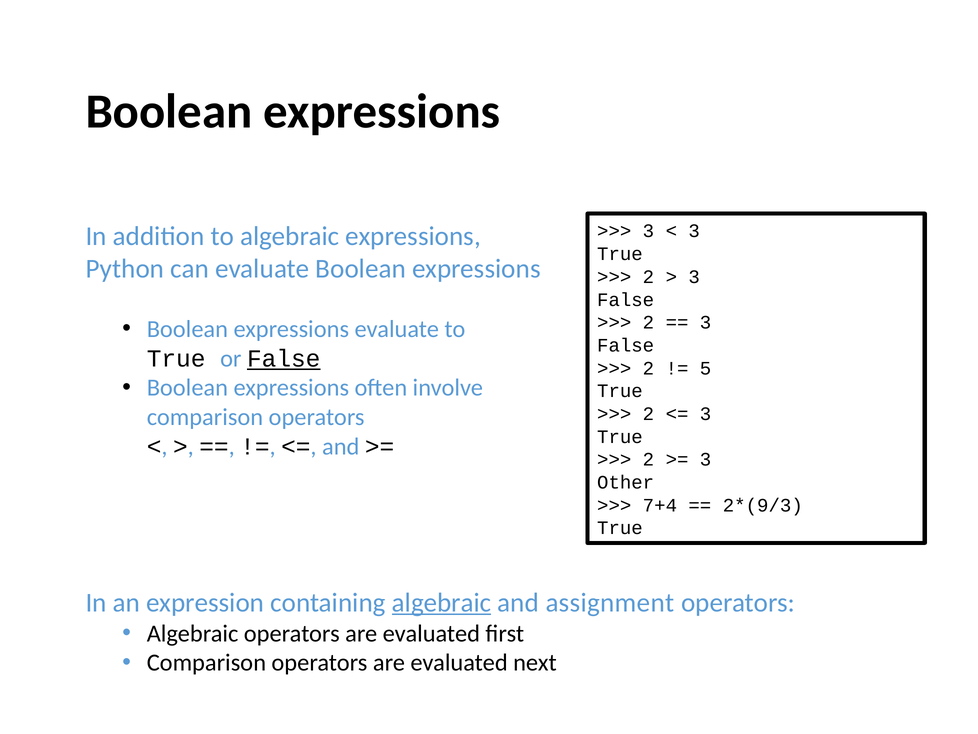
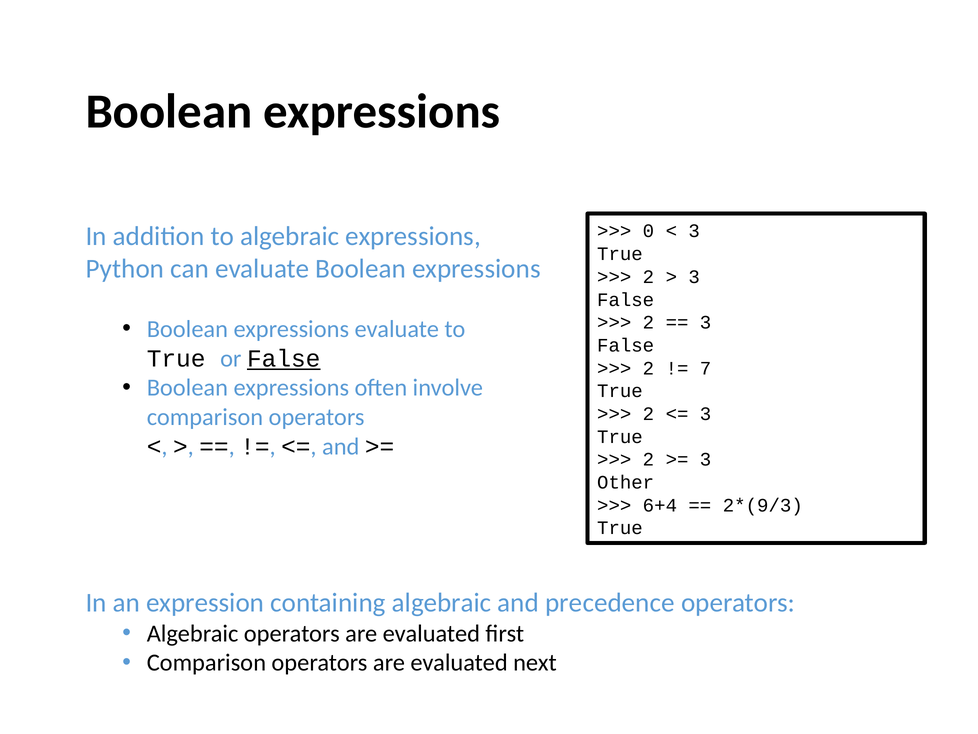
3: 3 -> 0 (648, 231)
5: 5 -> 7 (706, 368)
7+4: 7+4 -> 6+4 (660, 505)
algebraic underline: present -> none (442, 602)
assignment: assignment -> precedence (610, 602)
